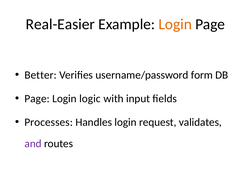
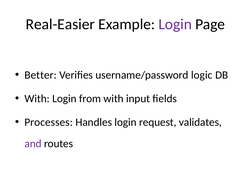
Login colour: orange -> purple (175, 24)
form: form -> logic (202, 75)
Page: Page -> With (37, 99)
logic: logic -> from (90, 99)
